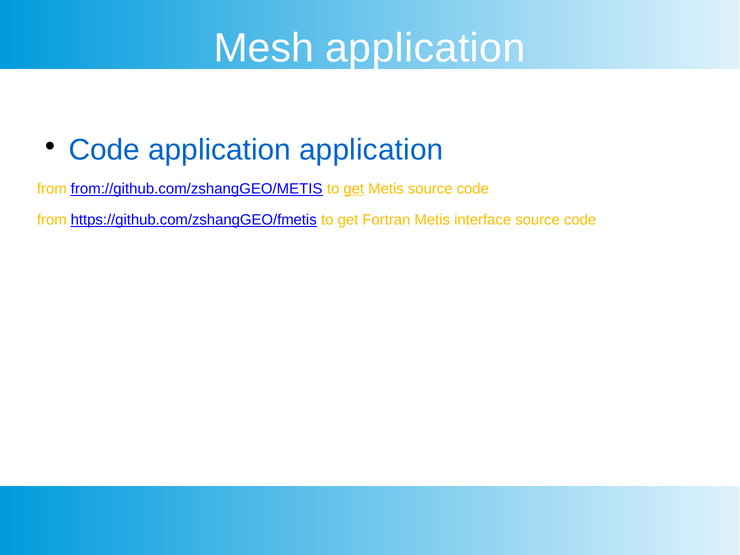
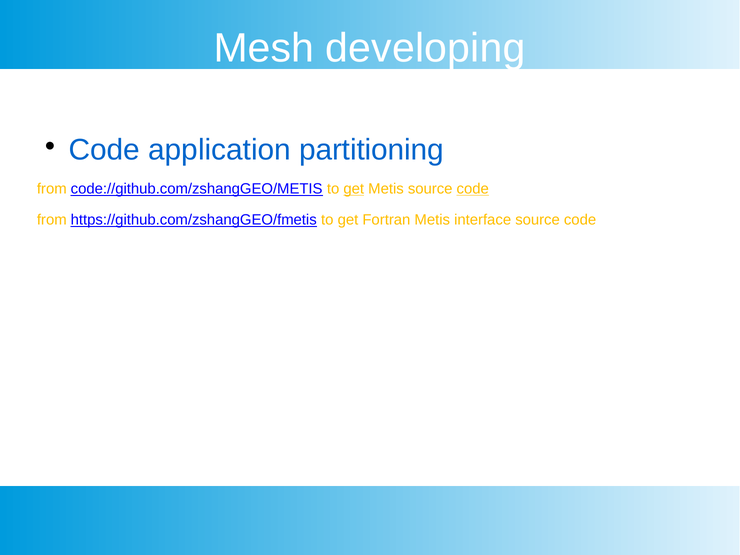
Mesh application: application -> developing (425, 48)
application application: application -> partitioning (371, 150)
from://github.com/zshangGEO/METIS: from://github.com/zshangGEO/METIS -> code://github.com/zshangGEO/METIS (197, 189)
code underline: none -> present (473, 189)
